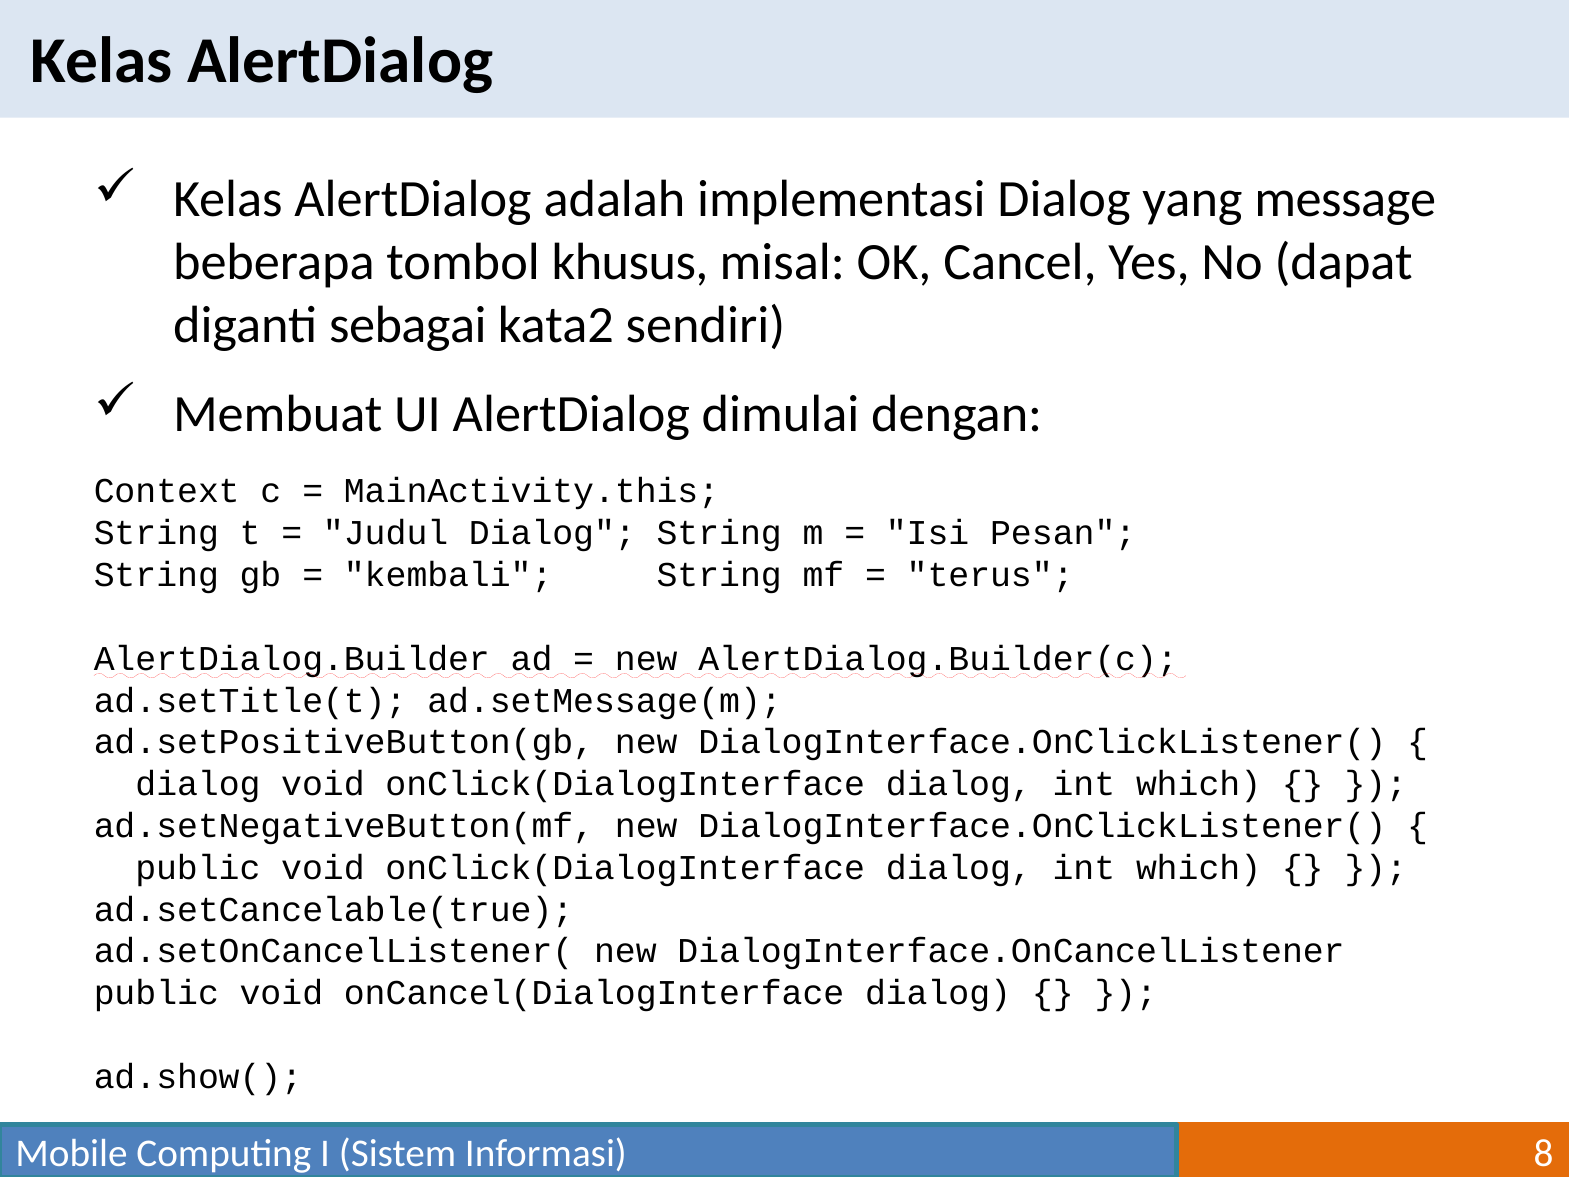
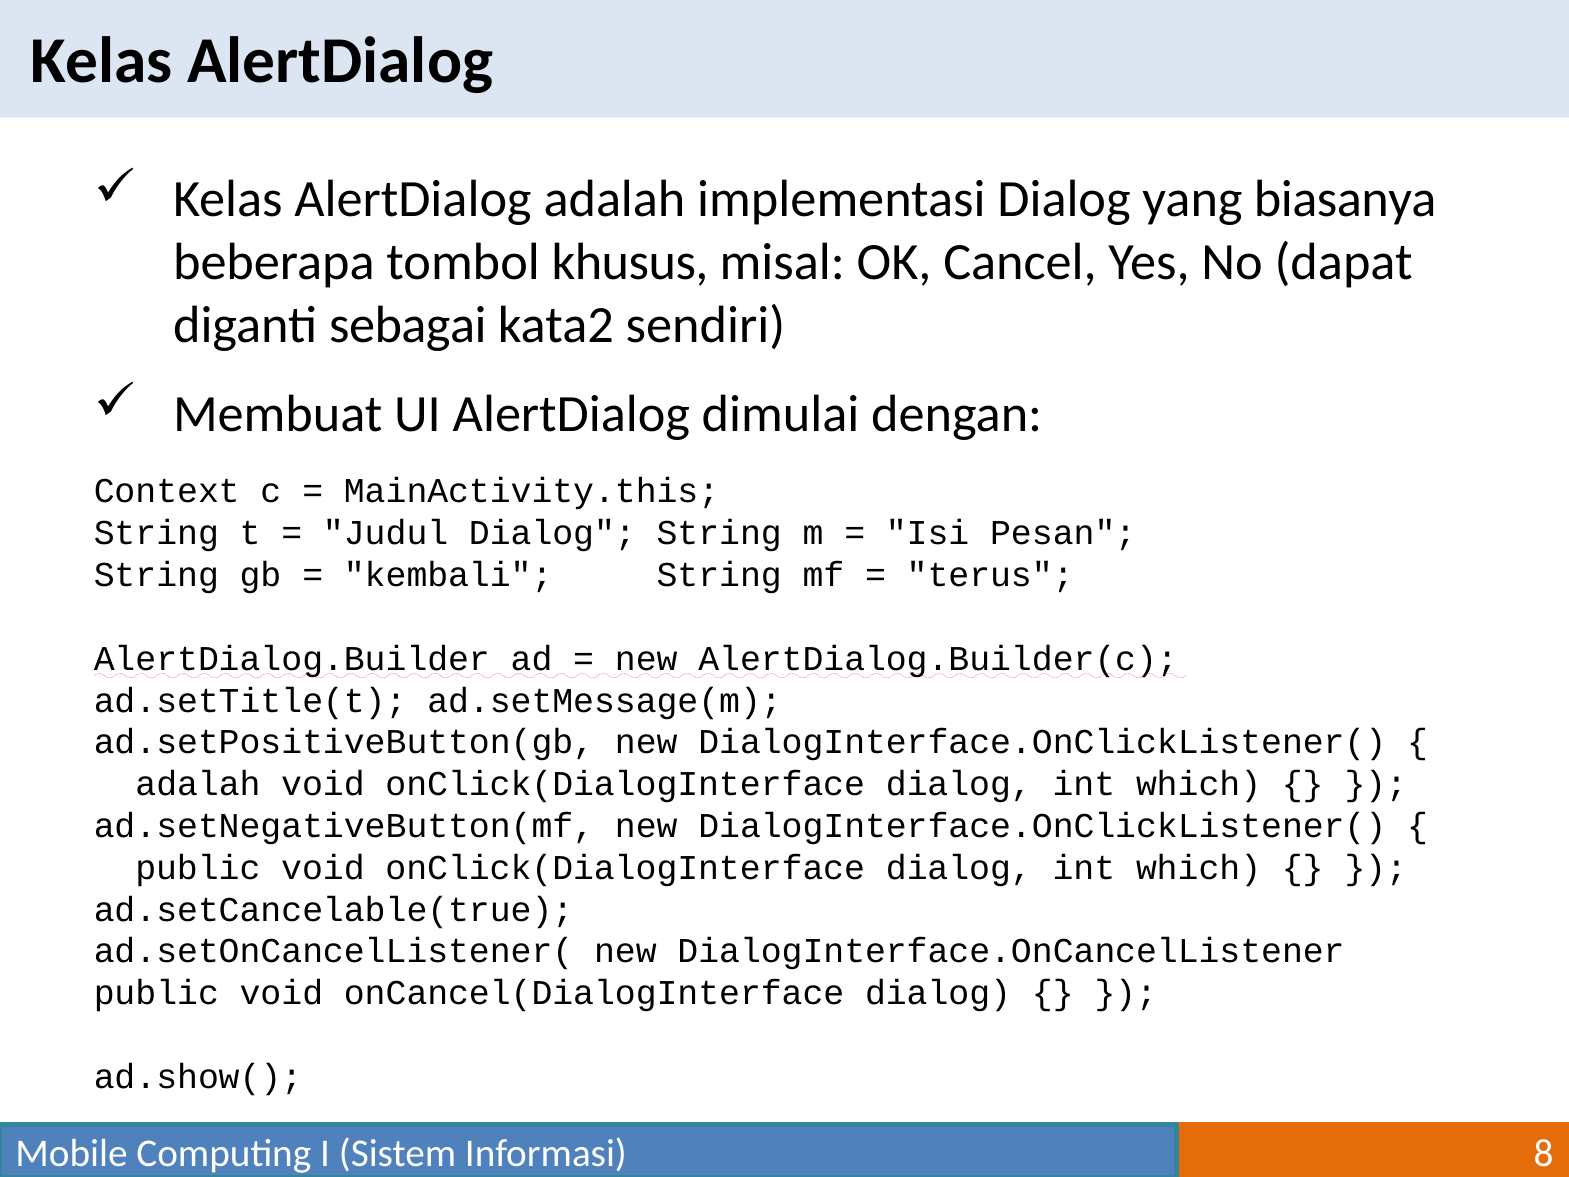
message: message -> biasanya (1345, 200)
dialog: dialog -> adalah (198, 784)
